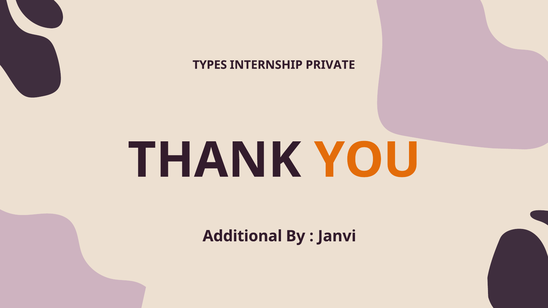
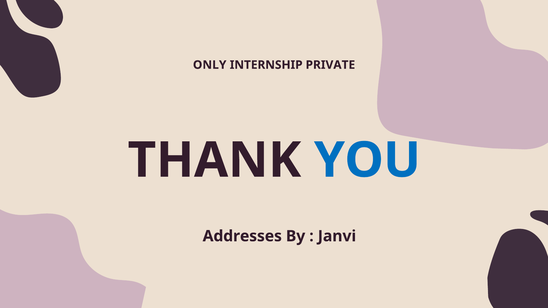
TYPES: TYPES -> ONLY (210, 65)
YOU colour: orange -> blue (367, 161)
Additional: Additional -> Addresses (242, 236)
